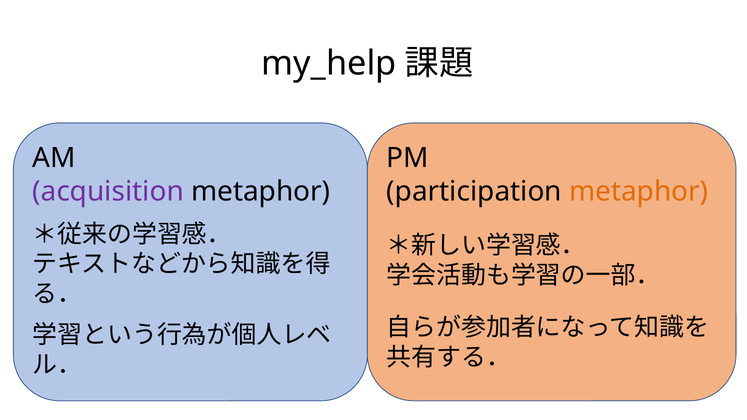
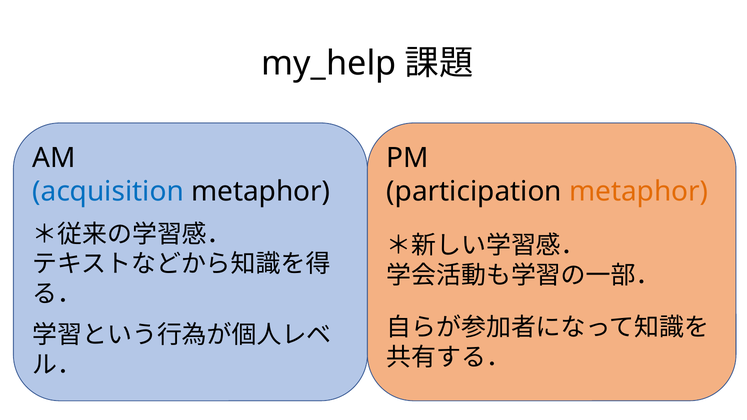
acquisition colour: purple -> blue (108, 192)
